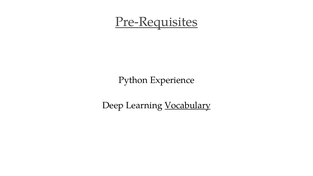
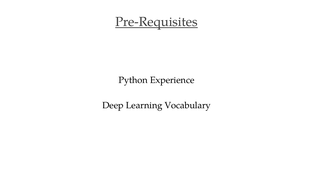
Vocabulary underline: present -> none (188, 105)
